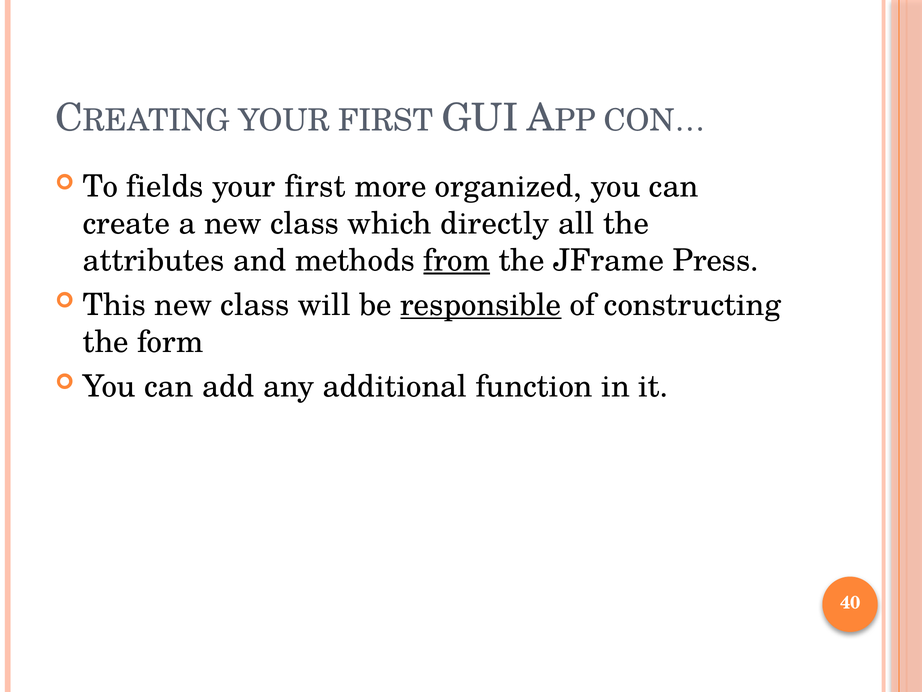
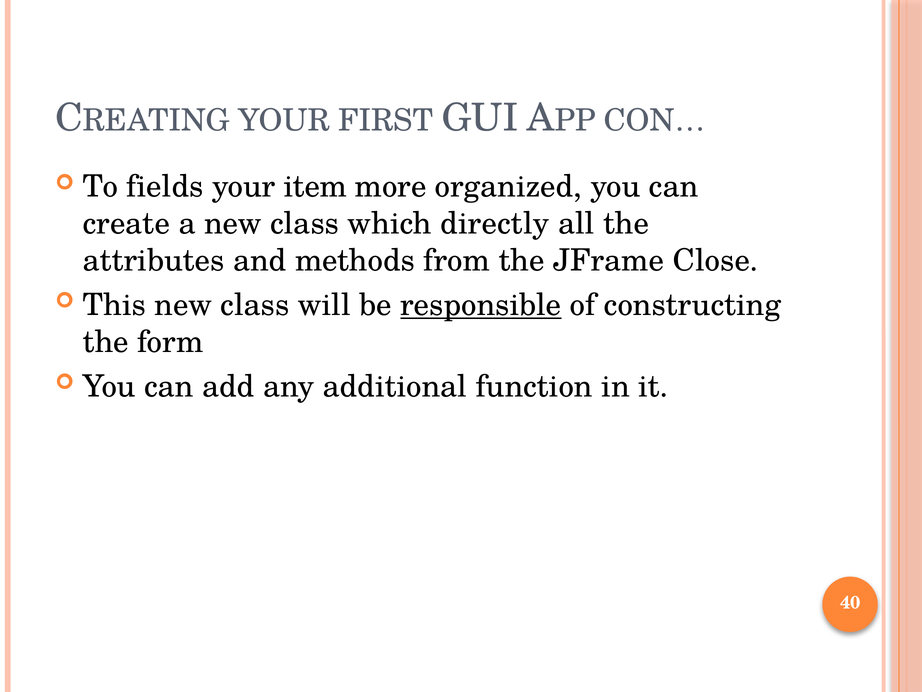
first: first -> item (315, 186)
from underline: present -> none (457, 260)
Press: Press -> Close (716, 260)
